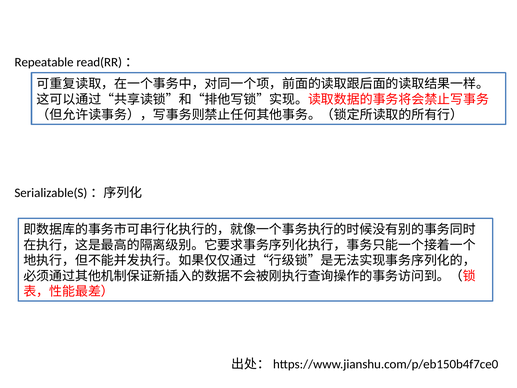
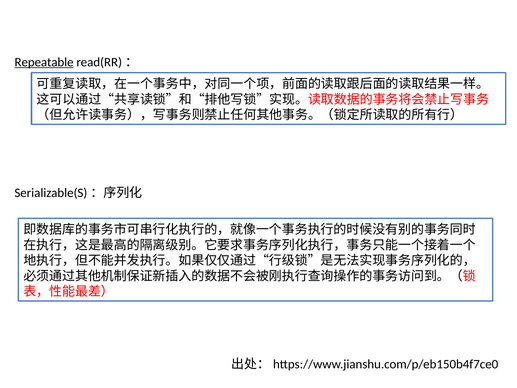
Repeatable underline: none -> present (44, 62)
